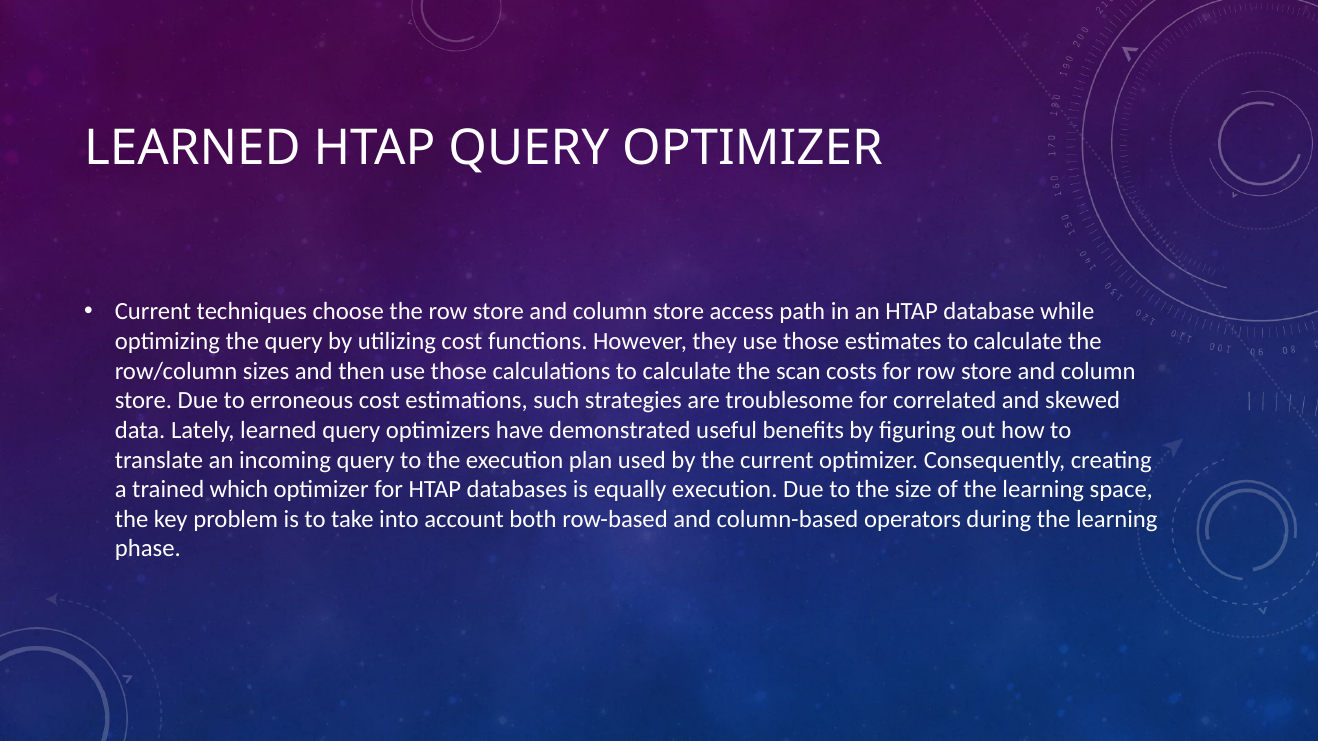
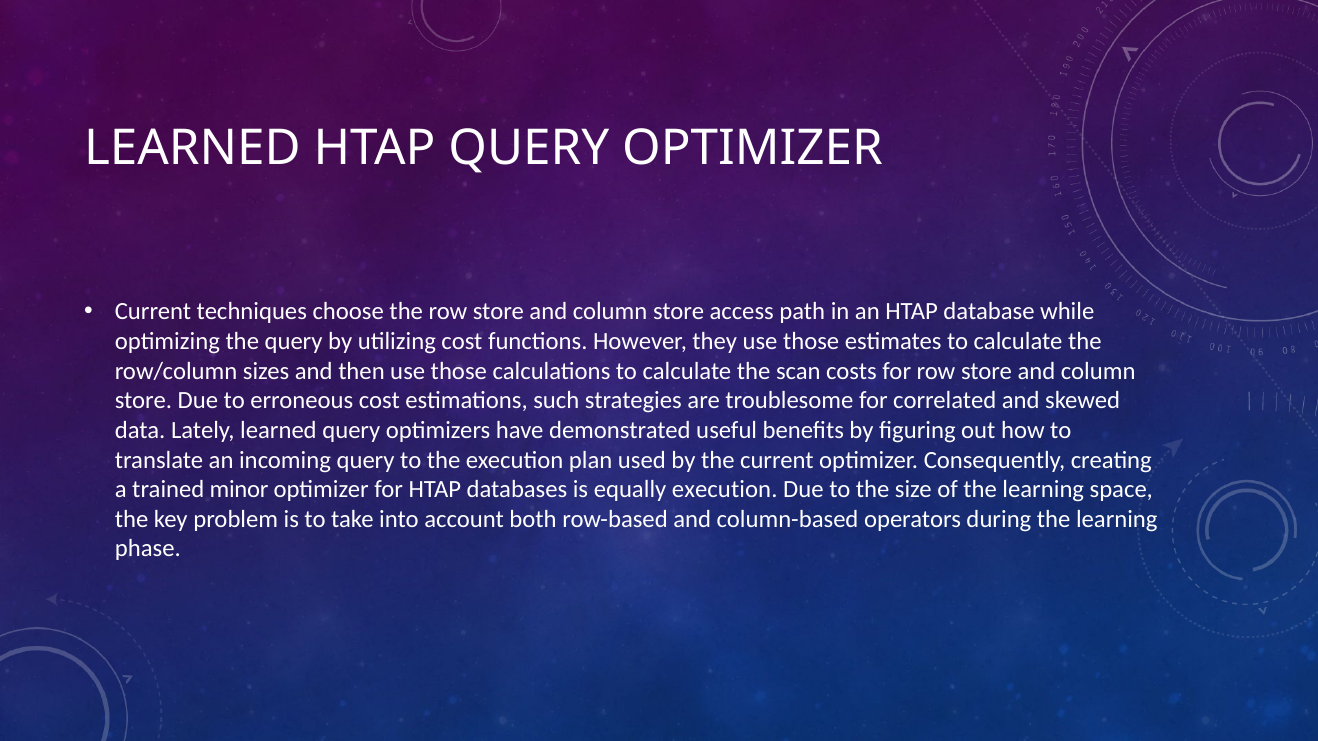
which: which -> minor (239, 490)
